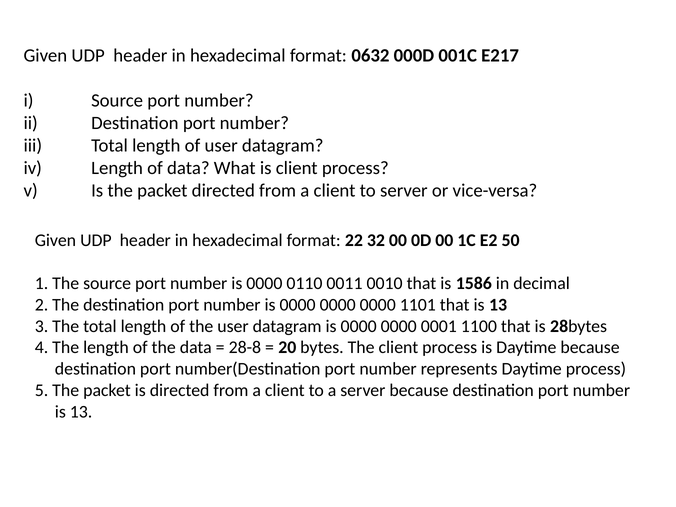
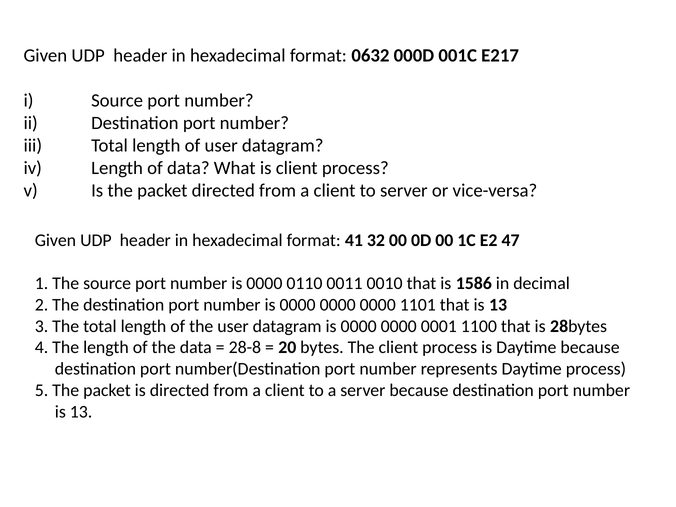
22: 22 -> 41 (354, 241)
50: 50 -> 47 (511, 241)
